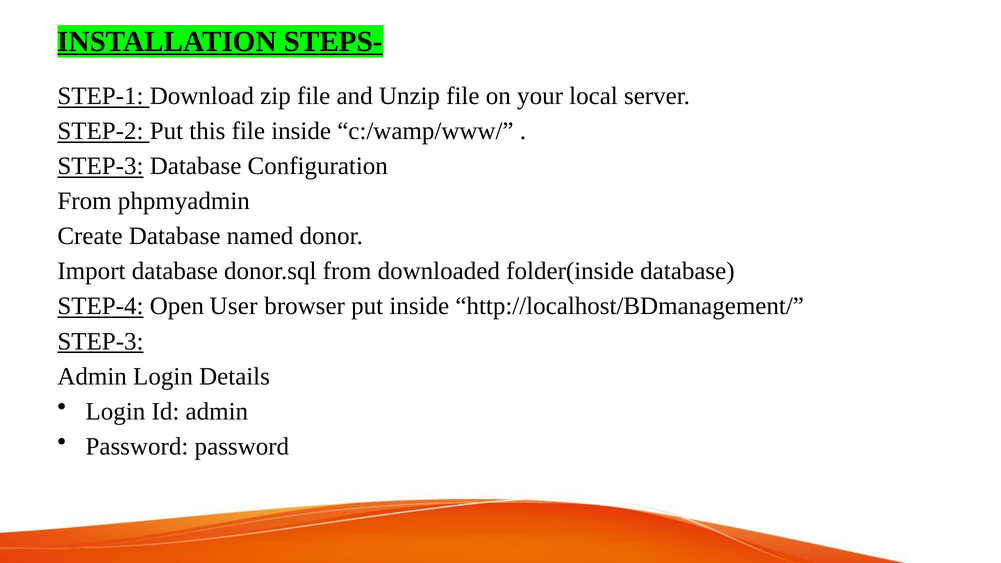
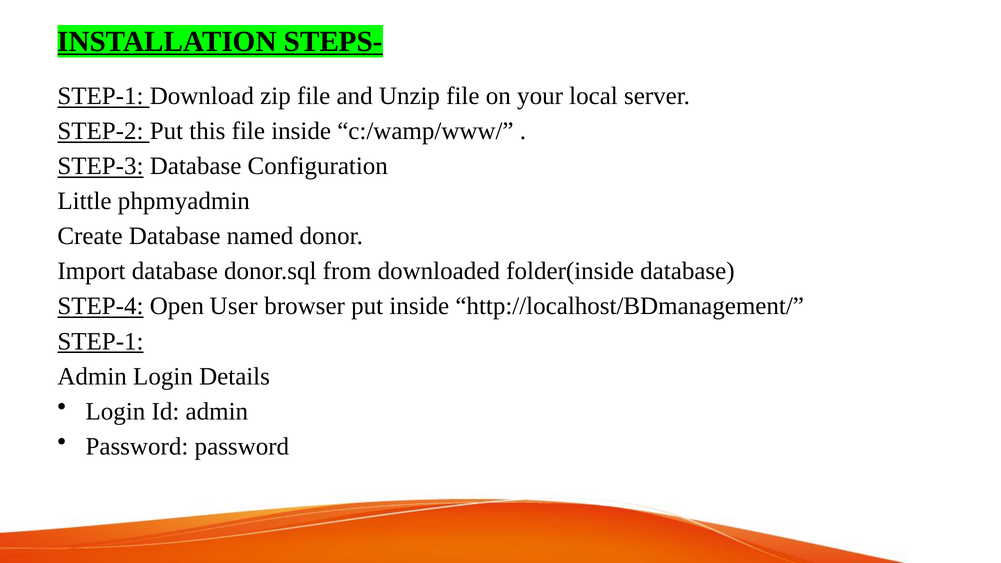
From: From -> Little (85, 201)
STEP-3: STEP-3 -> STEP-1 (100, 341)
